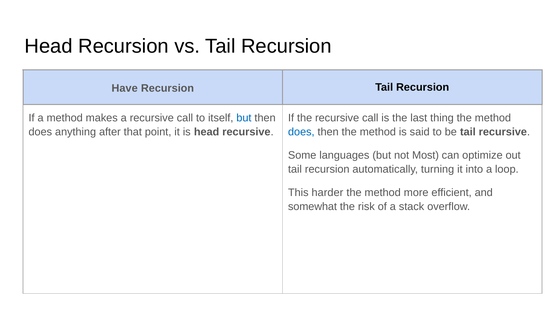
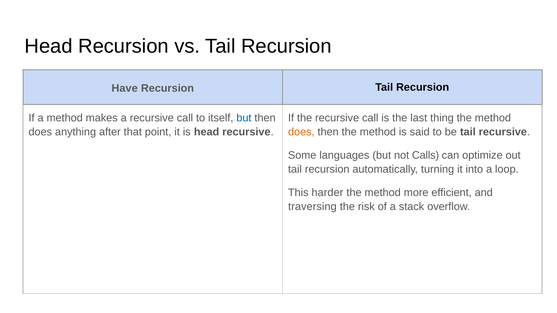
does colour: blue -> orange (301, 132)
Most: Most -> Calls (426, 155)
somewhat: somewhat -> traversing (312, 207)
